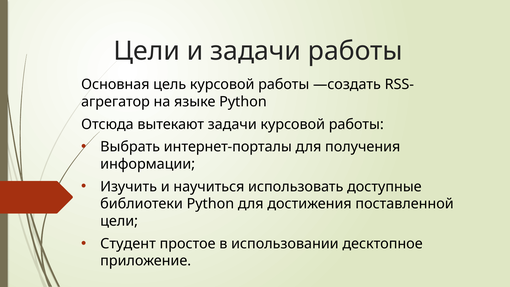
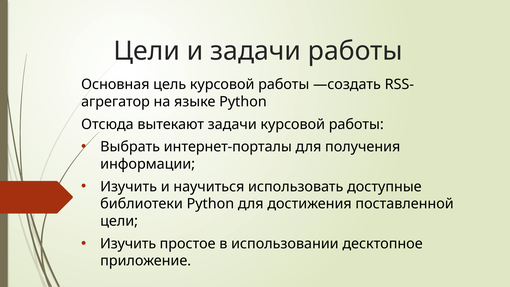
Студент: Студент -> Изучить (128, 244)
